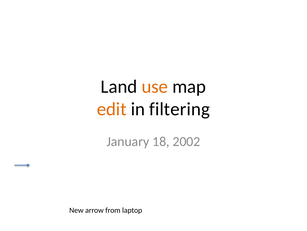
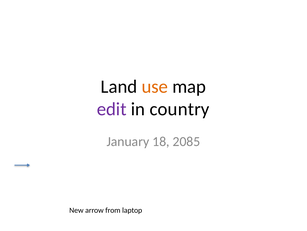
edit colour: orange -> purple (112, 109)
filtering: filtering -> country (180, 109)
2002: 2002 -> 2085 (186, 141)
